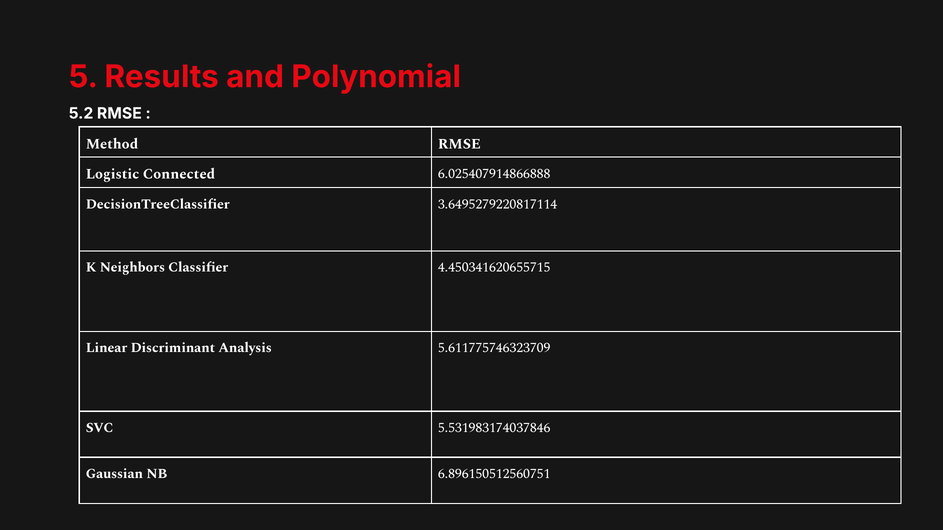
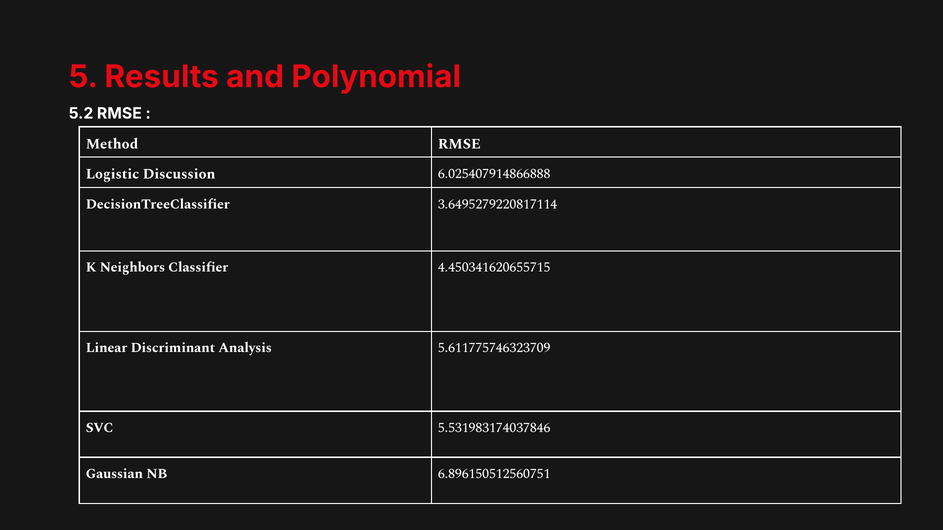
Connected: Connected -> Discussion (179, 174)
